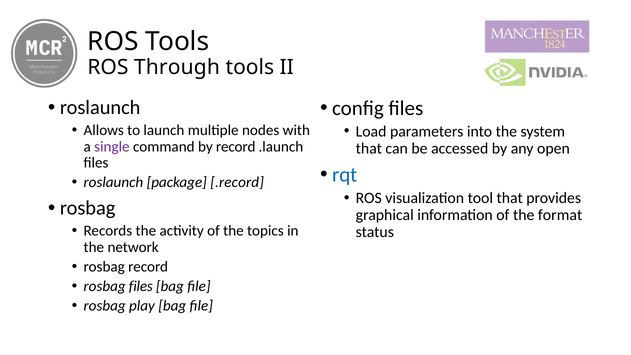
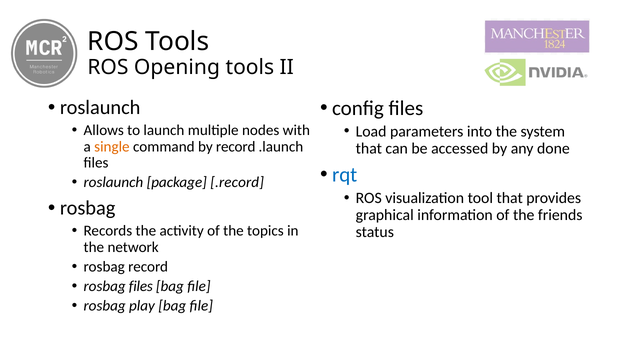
Through: Through -> Opening (177, 67)
single colour: purple -> orange (112, 147)
open: open -> done (553, 148)
format: format -> friends (560, 215)
